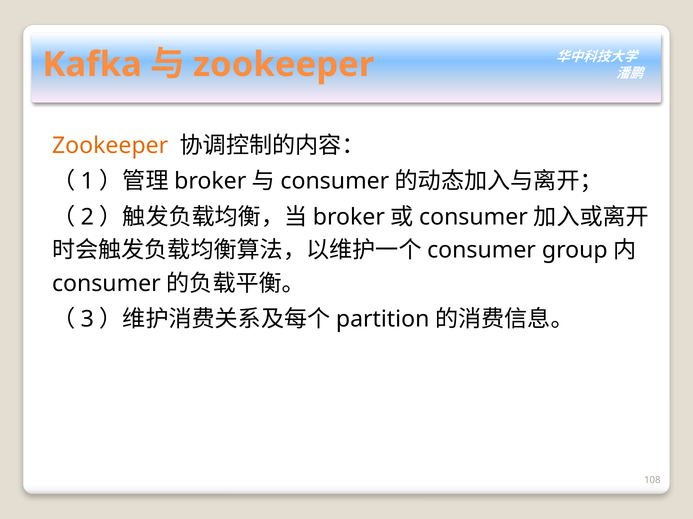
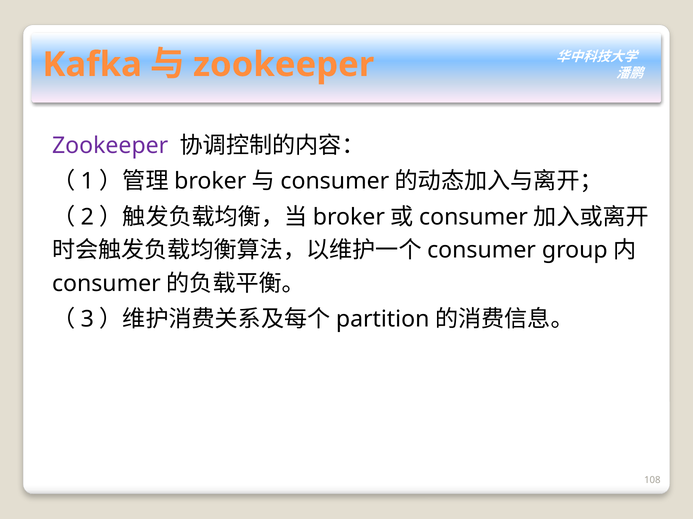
Zookeeper colour: orange -> purple (110, 146)
